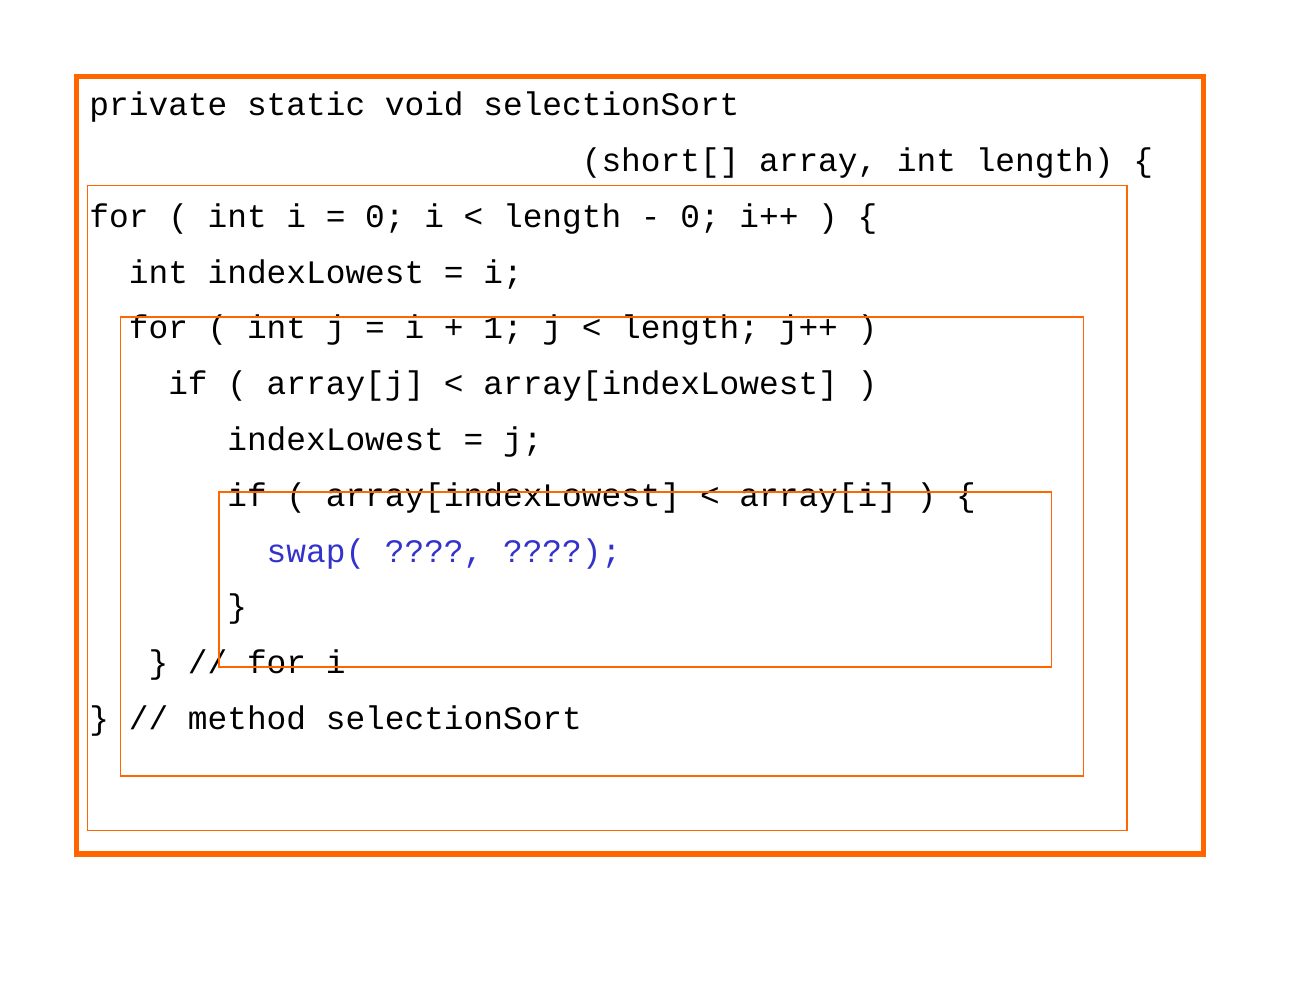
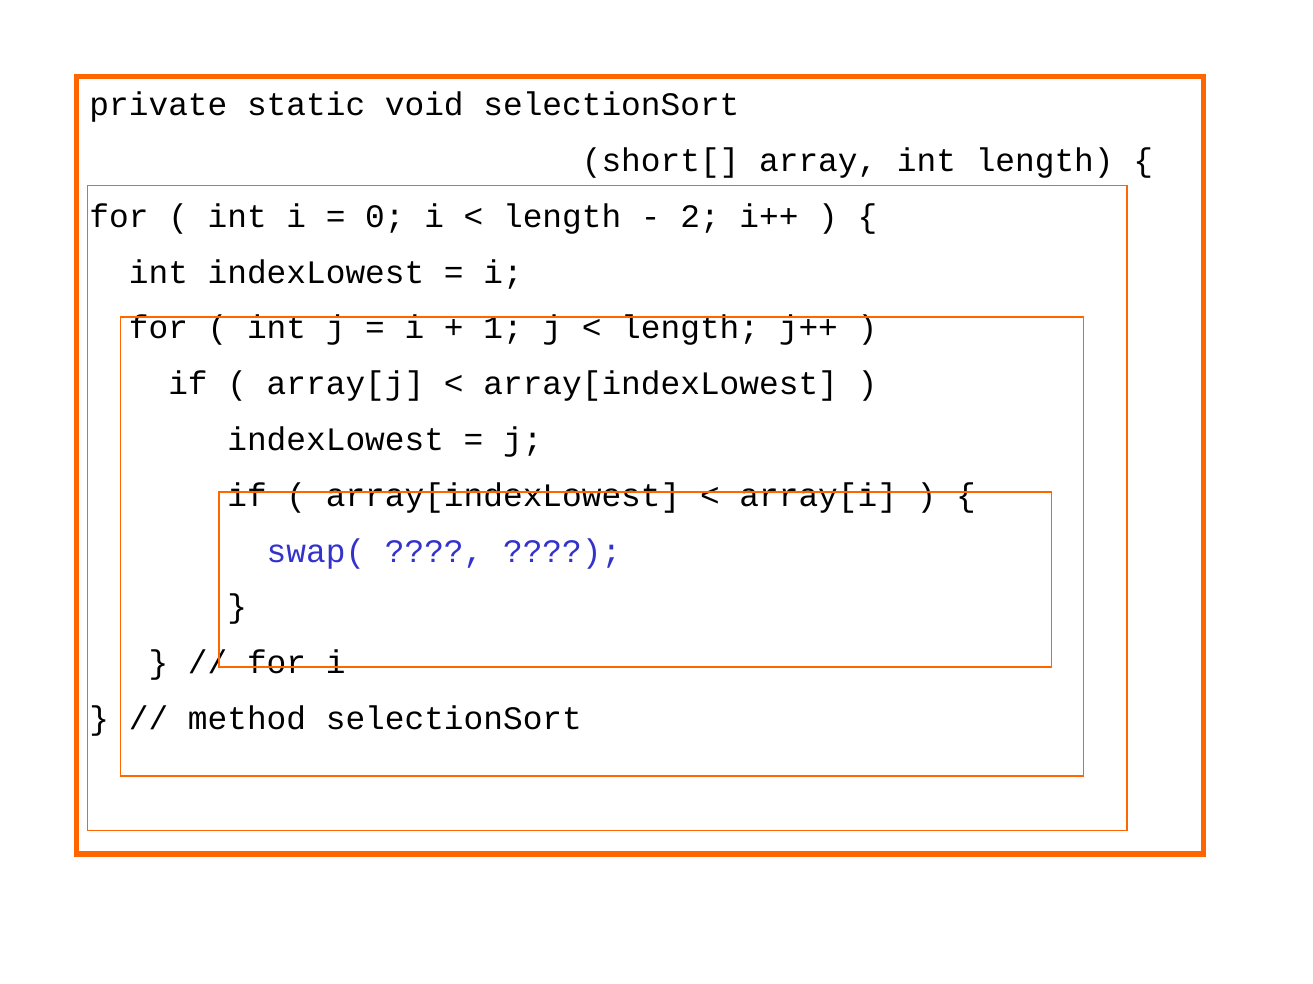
0: 0 -> 2 (700, 217)
